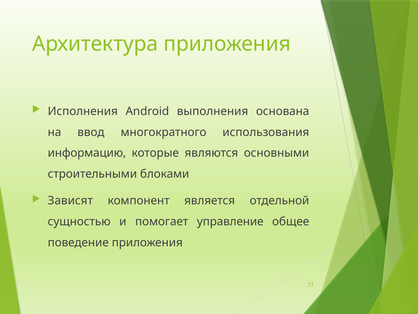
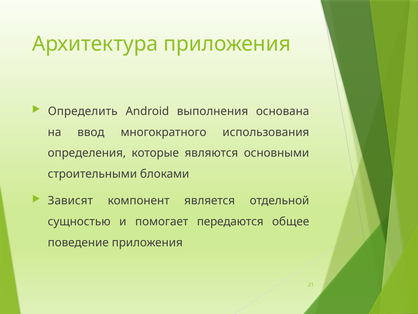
Исполнения: Исполнения -> Определить (83, 111)
информацию: информацию -> определения (87, 153)
управление: управление -> передаются (230, 221)
